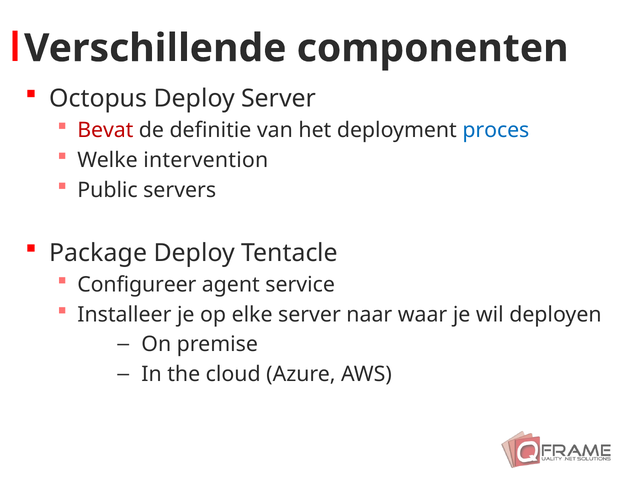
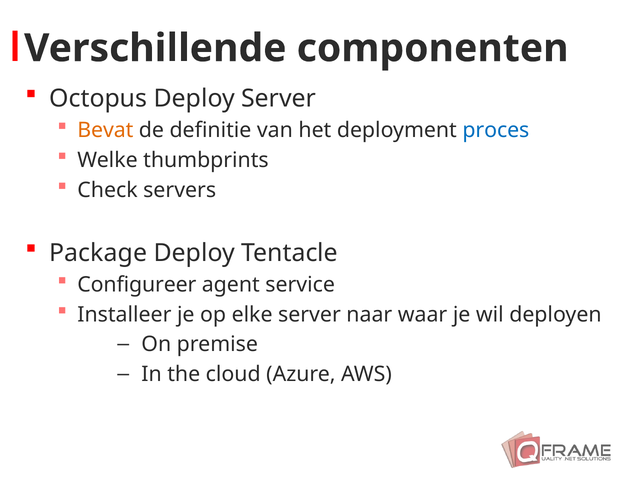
Bevat colour: red -> orange (105, 130)
intervention: intervention -> thumbprints (206, 160)
Public: Public -> Check (108, 190)
